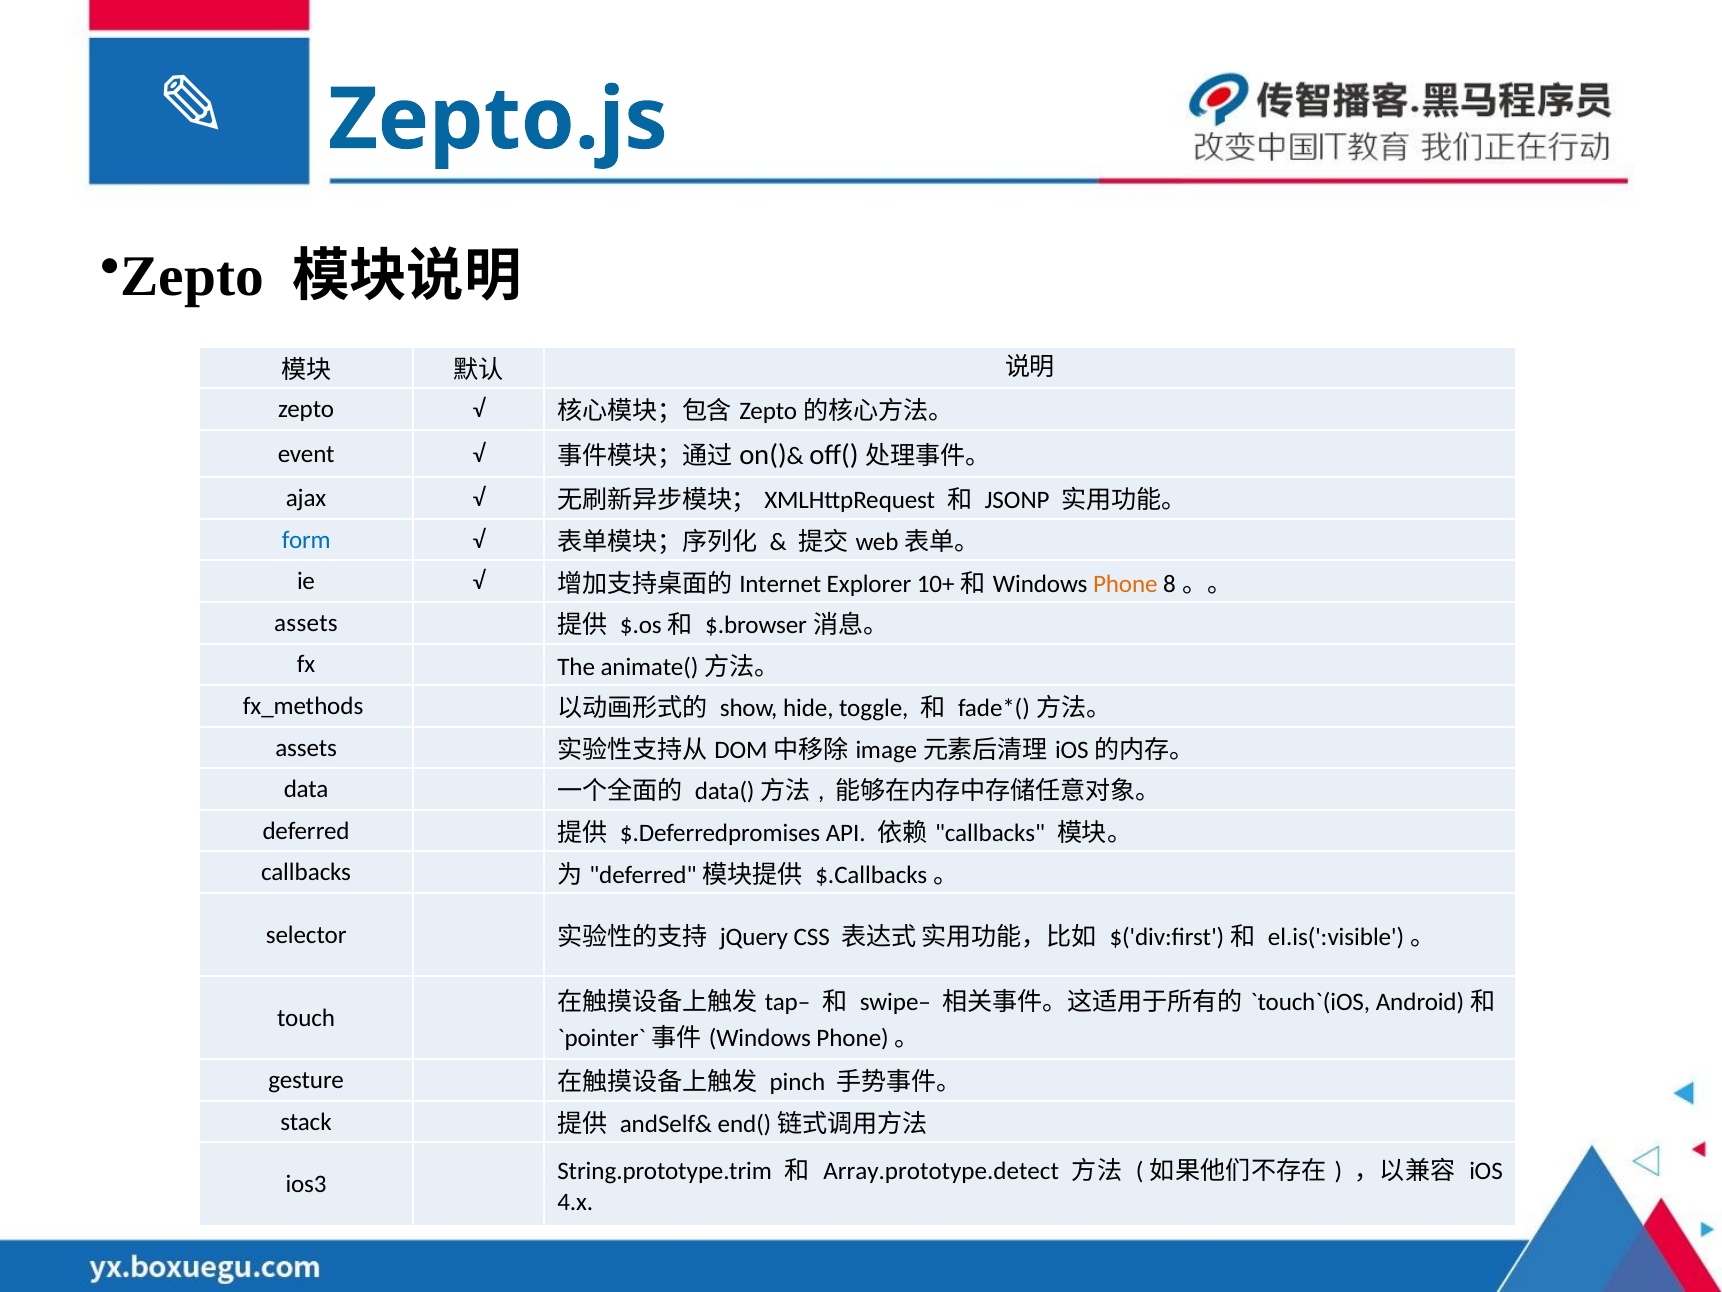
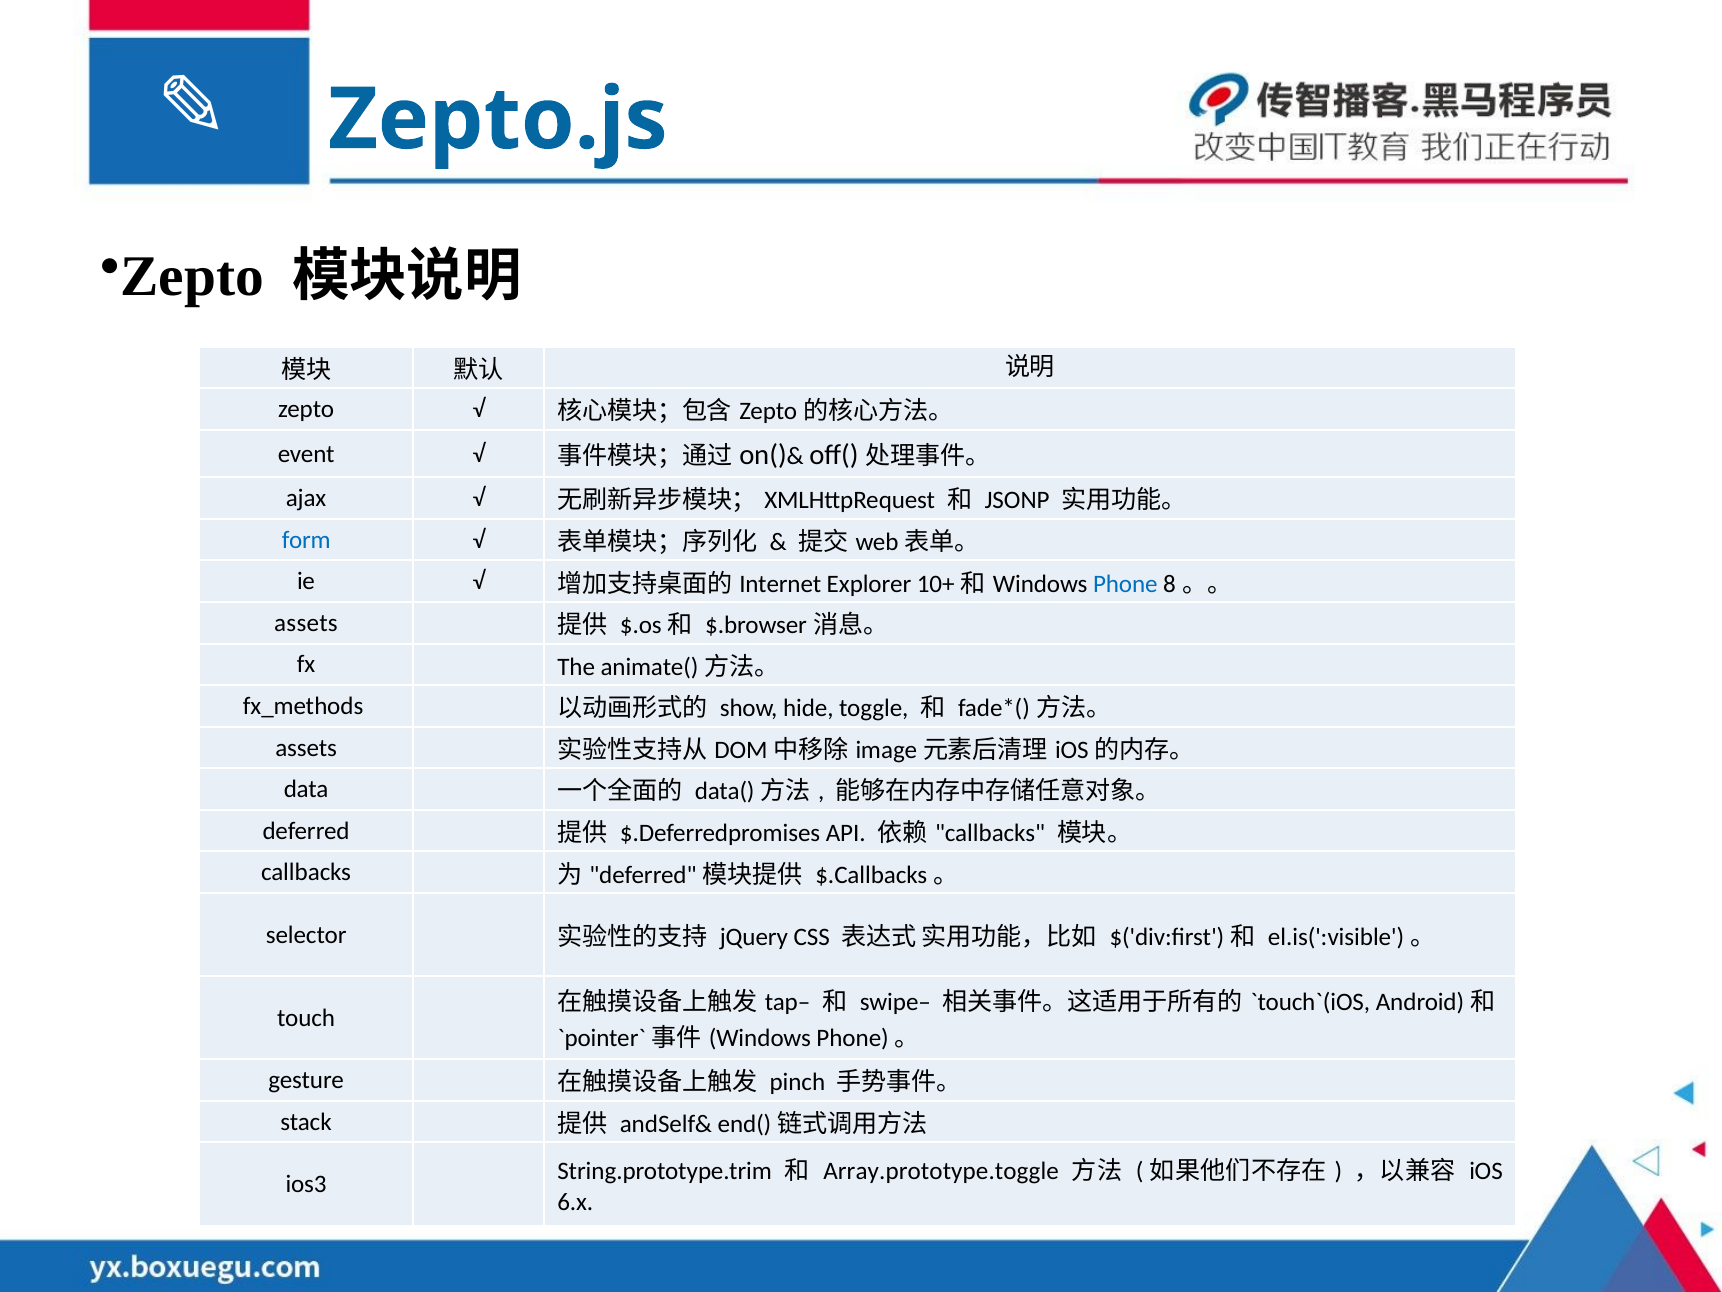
Phone colour: orange -> blue (1125, 584)
Array.prototype.detect: Array.prototype.detect -> Array.prototype.toggle (941, 1171)
4.x: 4.x -> 6.x (575, 1202)
